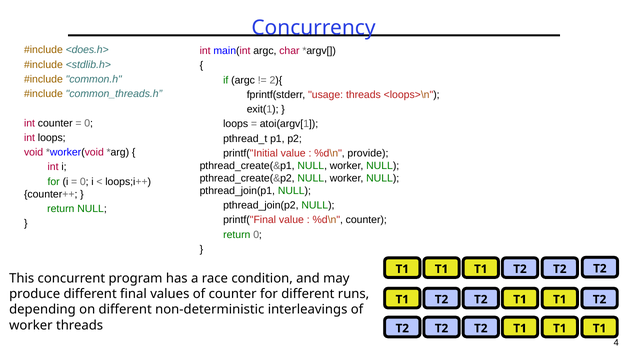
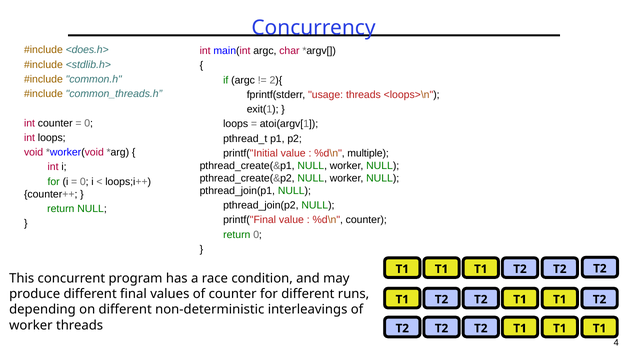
provide: provide -> multiple (368, 153)
